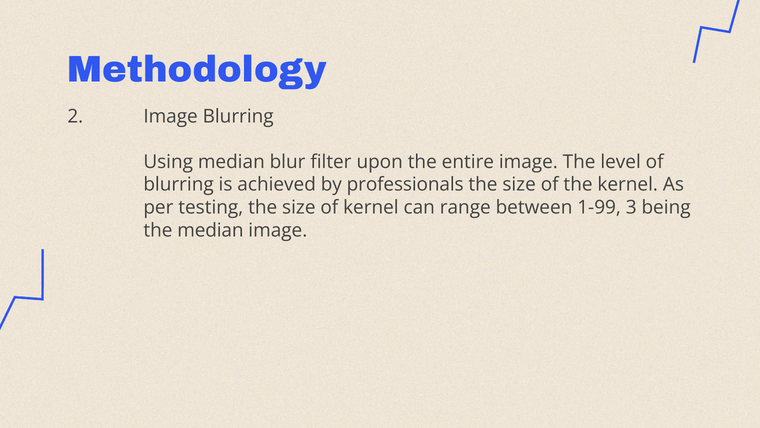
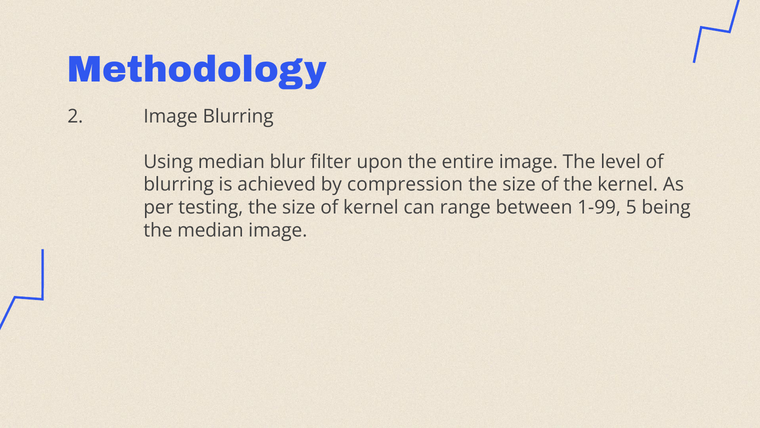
professionals: professionals -> compression (405, 185)
3: 3 -> 5 (631, 207)
